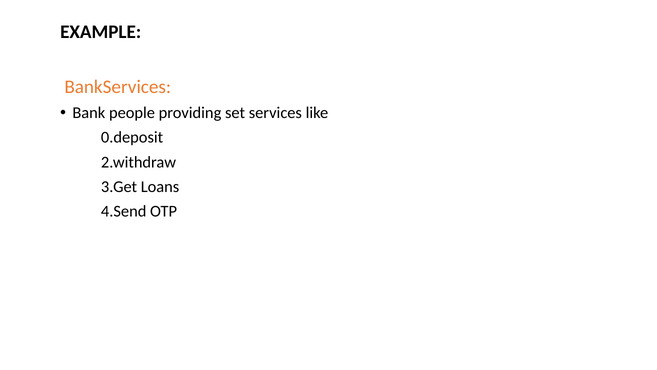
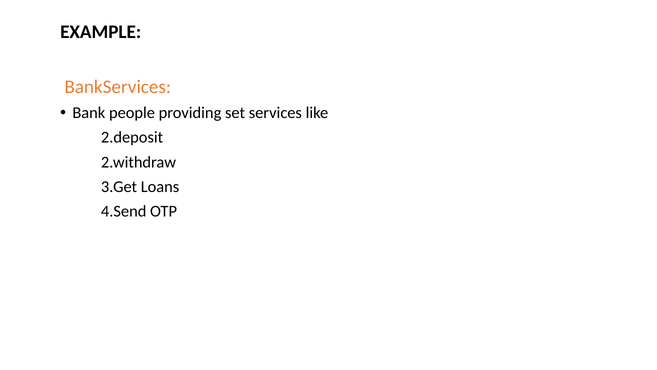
0.deposit: 0.deposit -> 2.deposit (132, 137)
